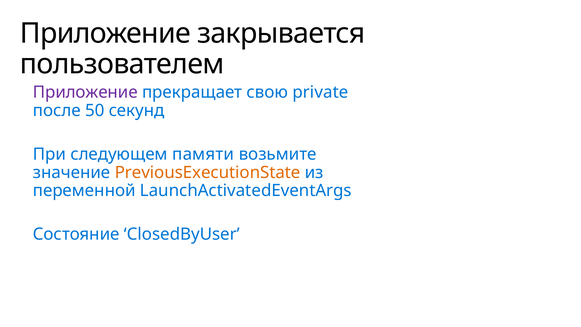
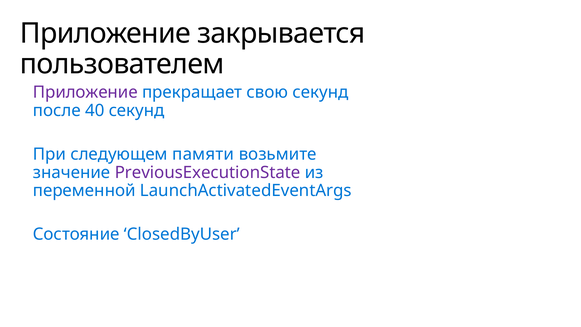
свою private: private -> секунд (320, 92)
50: 50 -> 40 (95, 111)
PreviousExecutionState colour: orange -> purple (208, 172)
